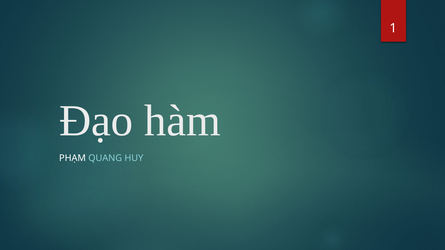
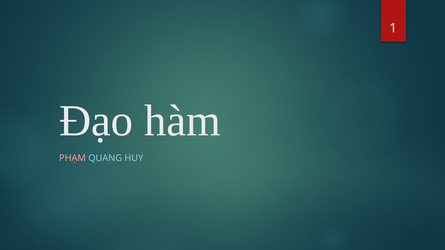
PHẠM colour: white -> pink (72, 158)
